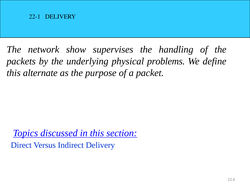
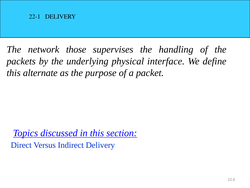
show: show -> those (76, 49)
problems: problems -> interface (166, 61)
